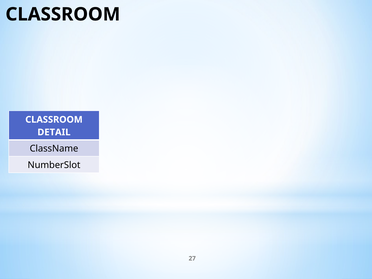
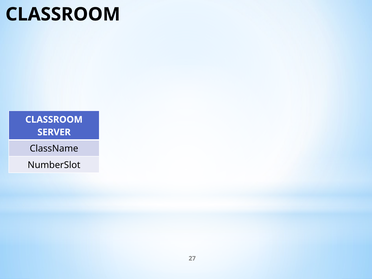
DETAIL: DETAIL -> SERVER (54, 132)
